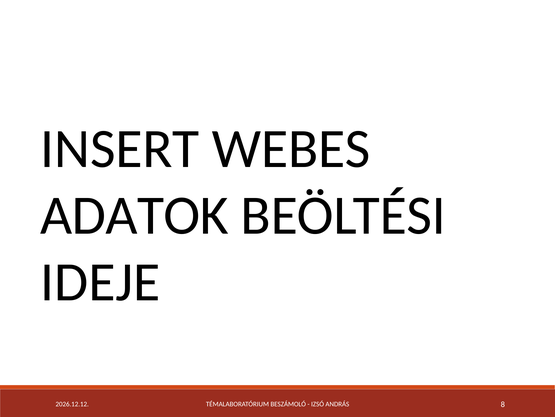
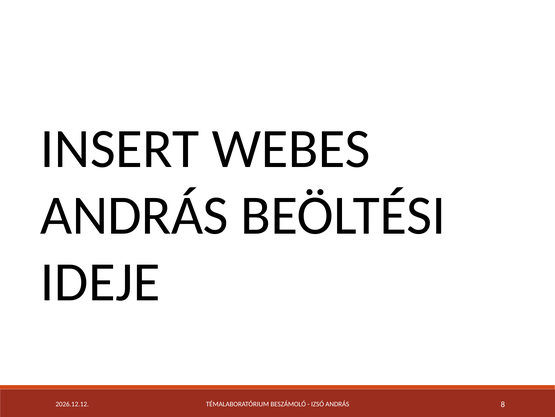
ADATOK: ADATOK -> ANDRÁS (134, 215)
